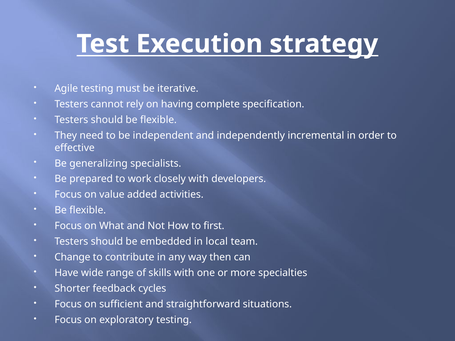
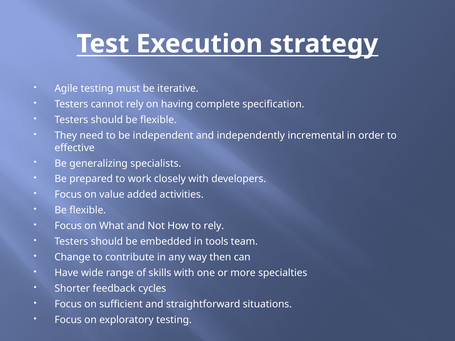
to first: first -> rely (214, 226)
local: local -> tools (217, 242)
